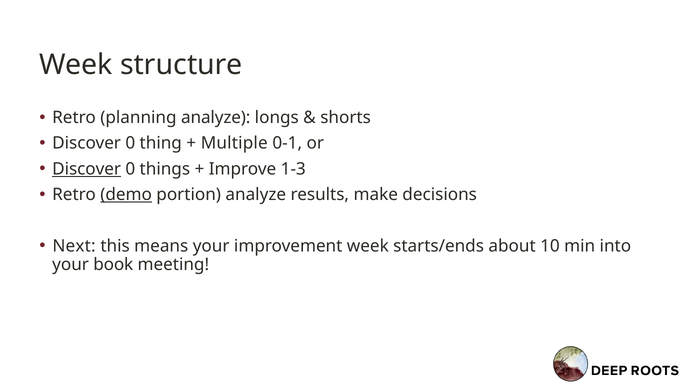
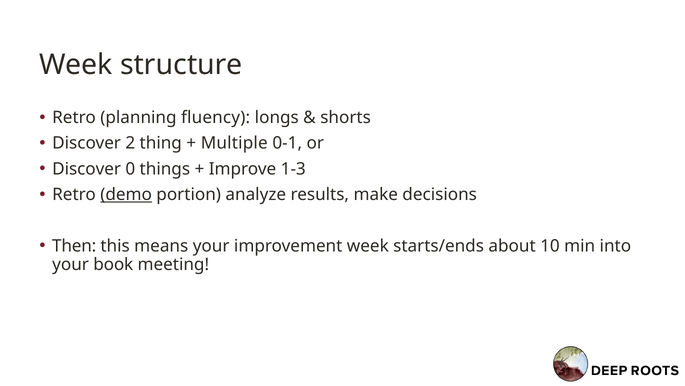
planning analyze: analyze -> fluency (216, 117)
0: 0 -> 2 (130, 143)
Discover underline: present -> none (87, 169)
Next: Next -> Then (74, 245)
